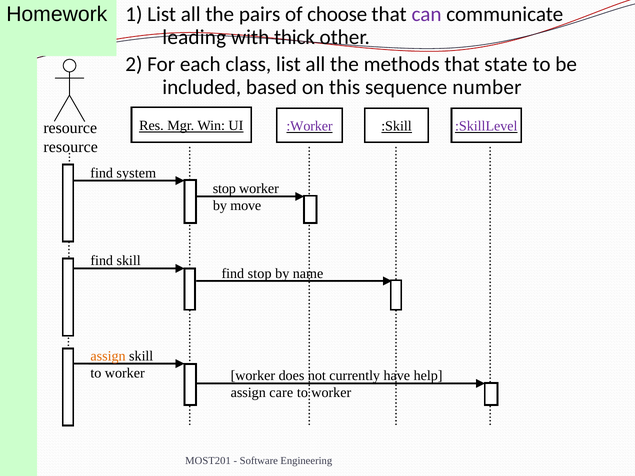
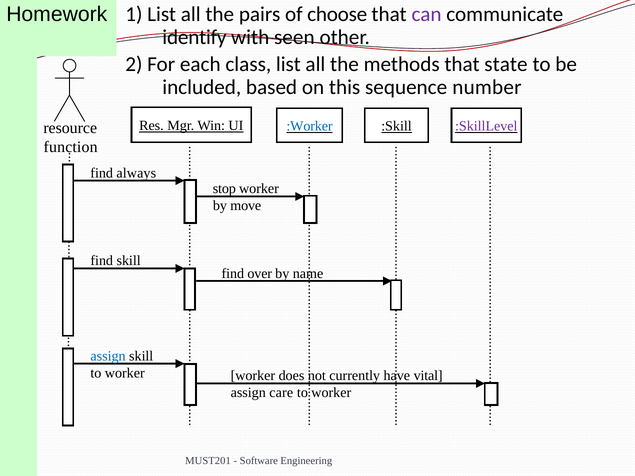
leading: leading -> identify (194, 37)
thick: thick -> seen (294, 37)
:Worker colour: purple -> blue (310, 126)
resource: resource -> function (71, 147)
system: system -> always (136, 173)
find stop: stop -> over (260, 274)
assign colour: orange -> blue (108, 356)
help: help -> vital (428, 376)
MOST201: MOST201 -> MUST201 (208, 461)
